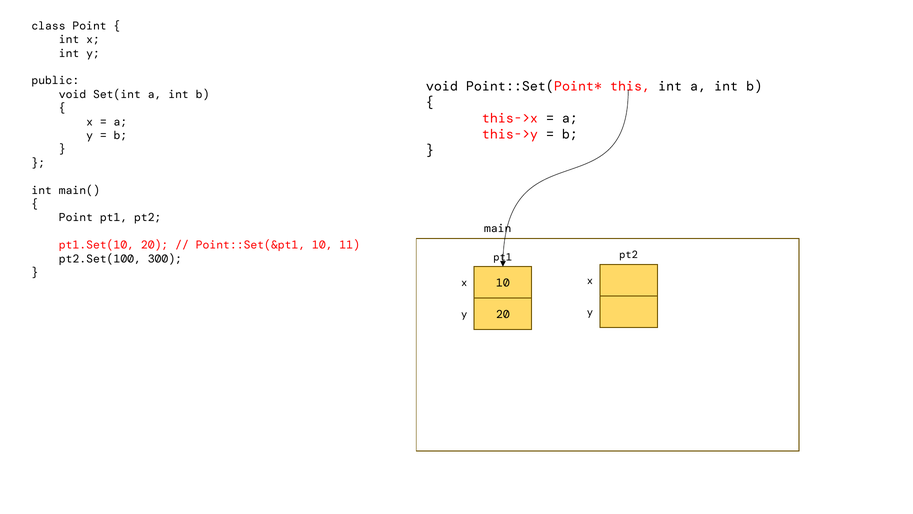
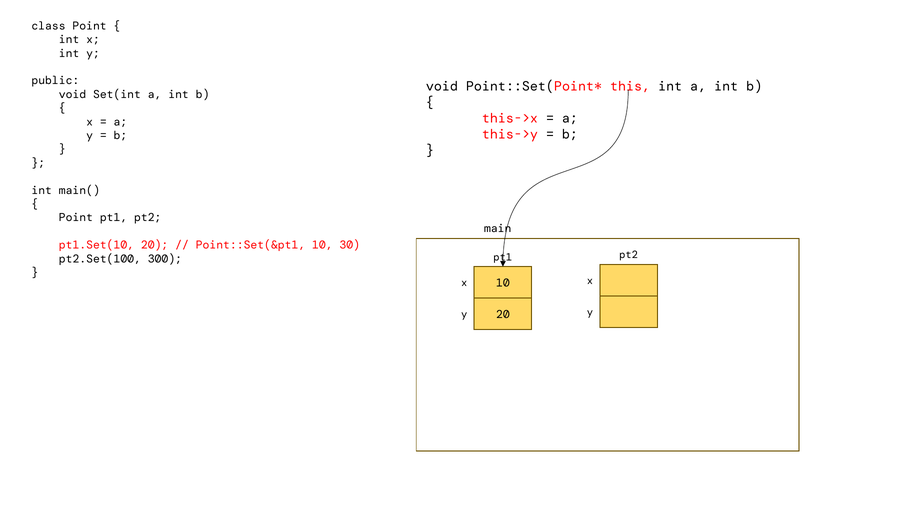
11: 11 -> 30 (350, 245)
